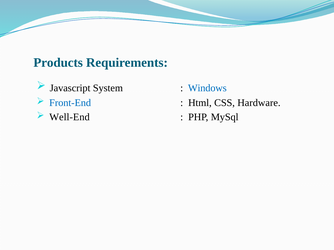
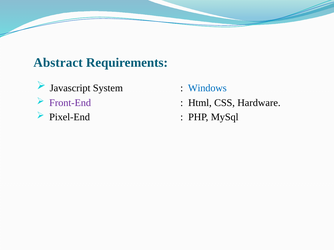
Products: Products -> Abstract (58, 63)
Front-End colour: blue -> purple (70, 103)
Well-End: Well-End -> Pixel-End (70, 117)
